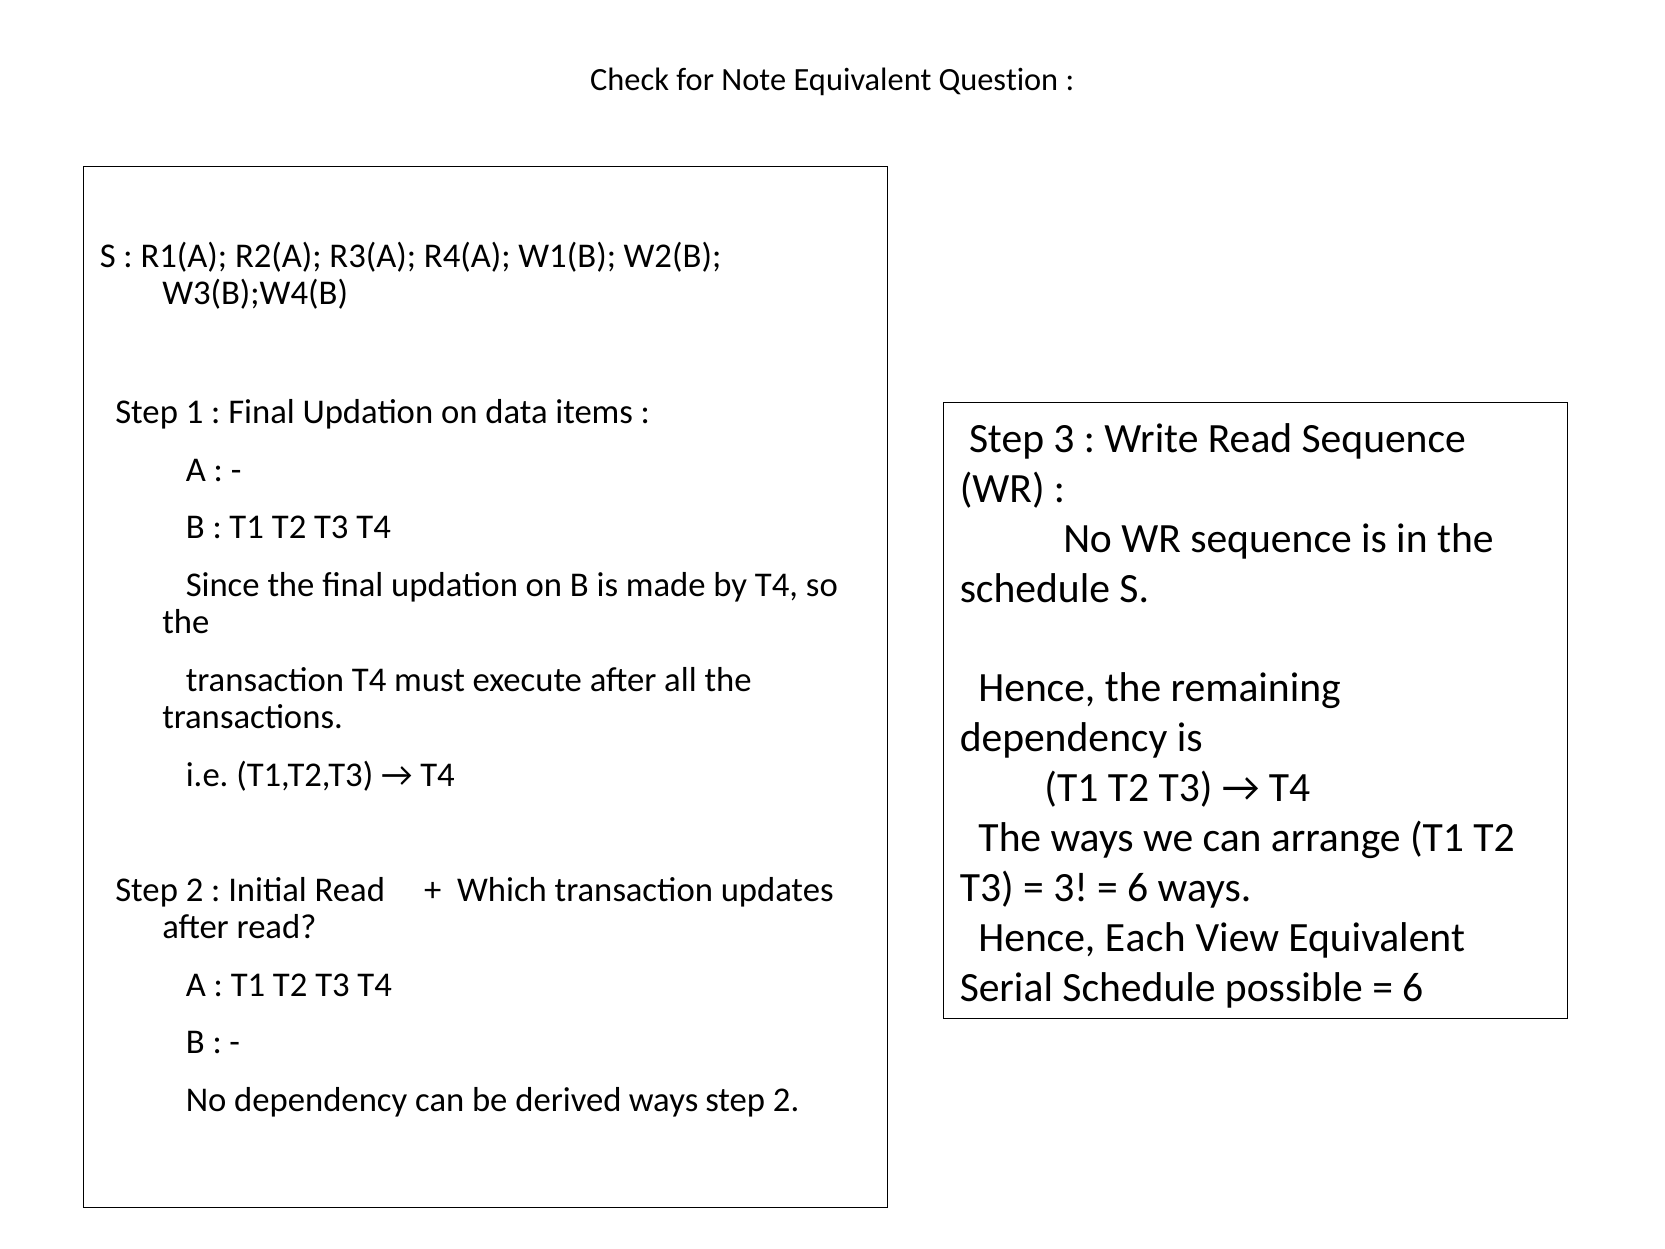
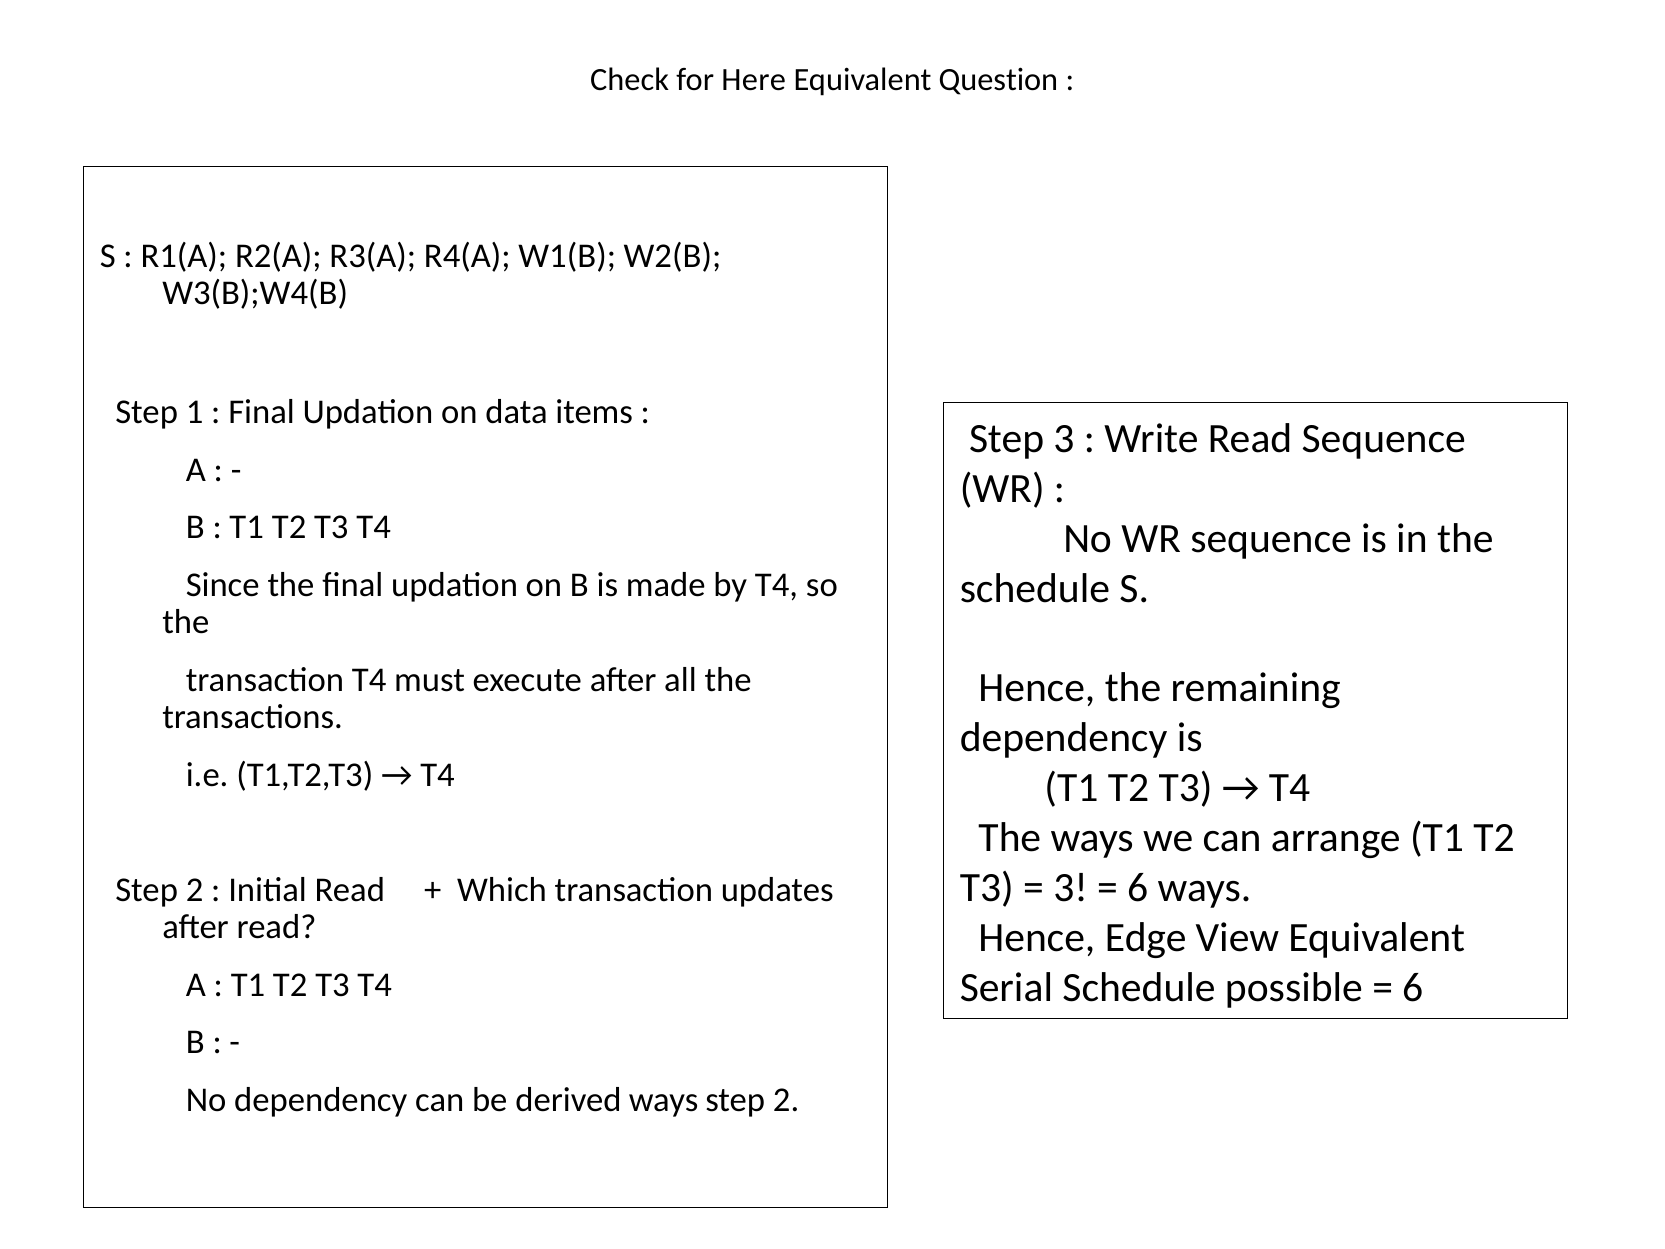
Note: Note -> Here (754, 80)
Each: Each -> Edge (1146, 938)
